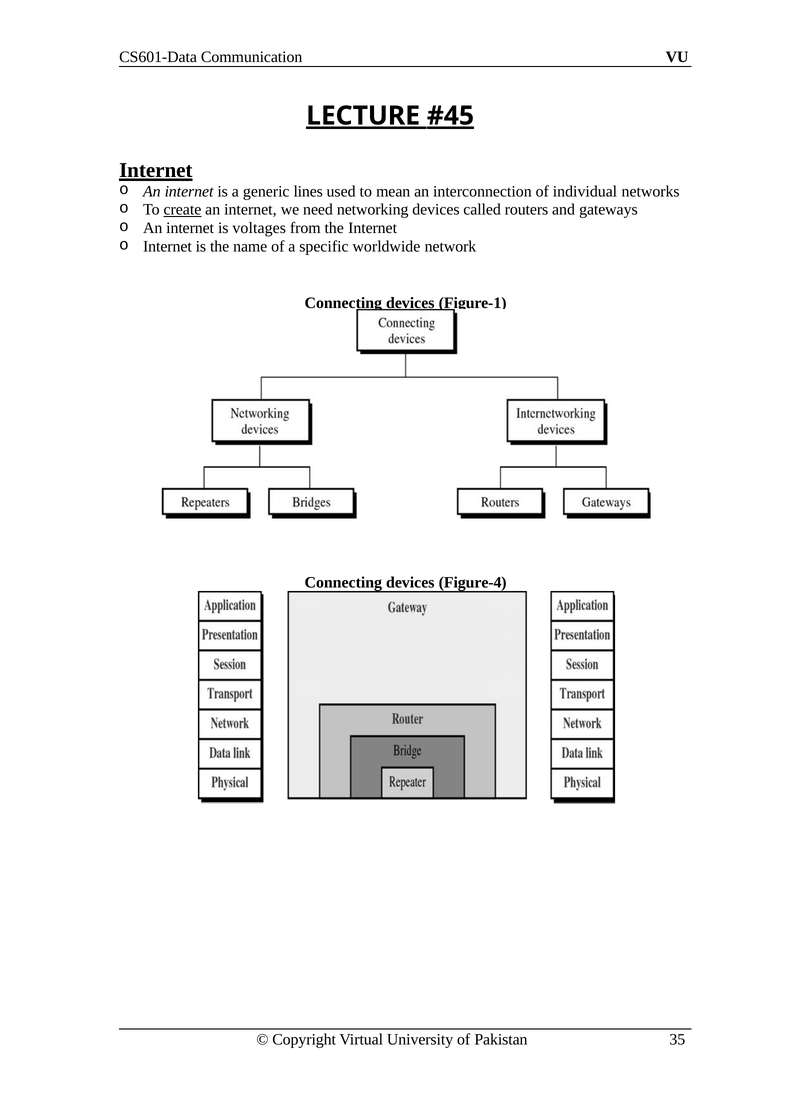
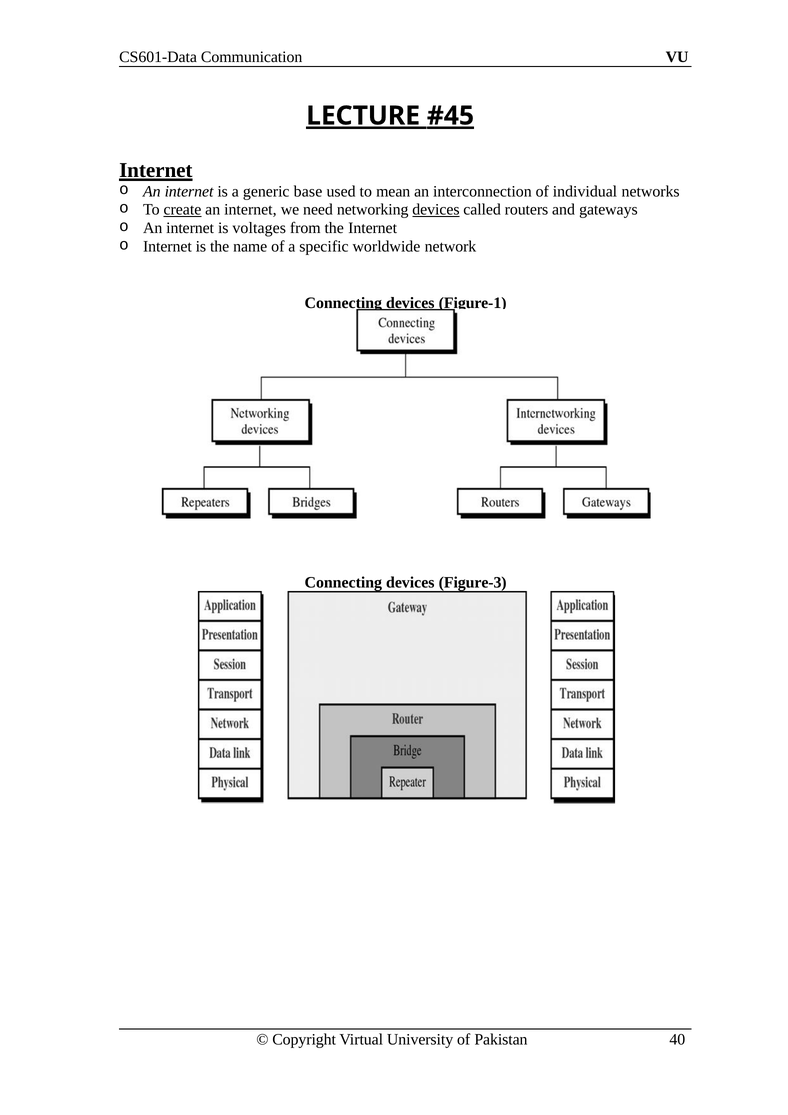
lines: lines -> base (308, 191)
devices underline: none -> present (436, 210)
Figure-4: Figure-4 -> Figure-3 (473, 582)
35: 35 -> 40 (677, 1040)
